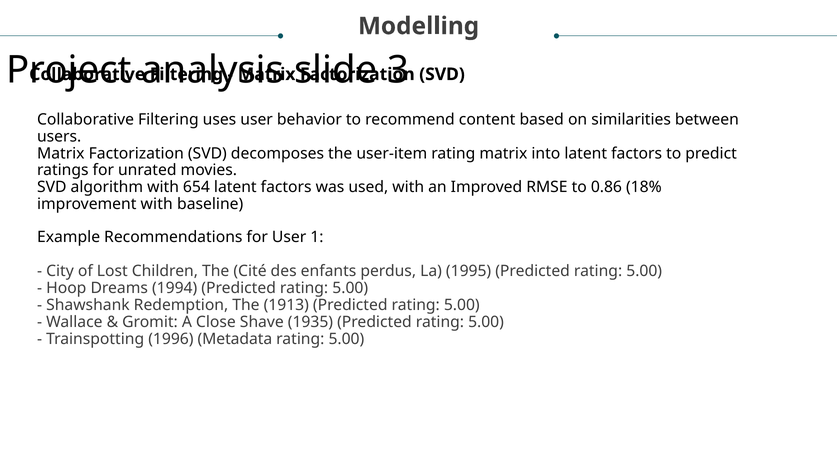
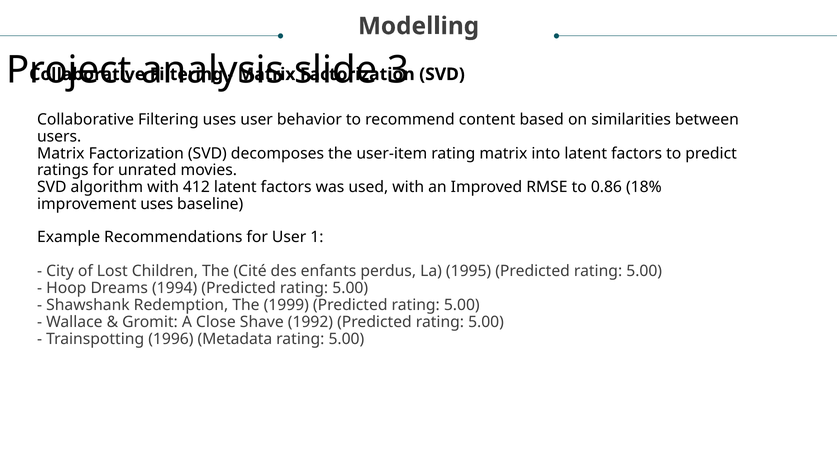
654: 654 -> 412 (196, 187)
improvement with: with -> uses (157, 204)
1913: 1913 -> 1999 (286, 305)
1935: 1935 -> 1992 (310, 322)
